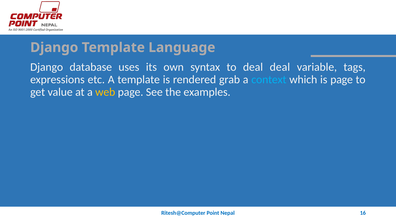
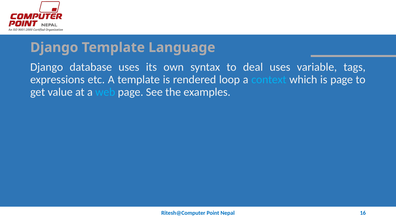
deal deal: deal -> uses (280, 67)
grab: grab -> loop (229, 79)
web colour: yellow -> light blue (105, 92)
